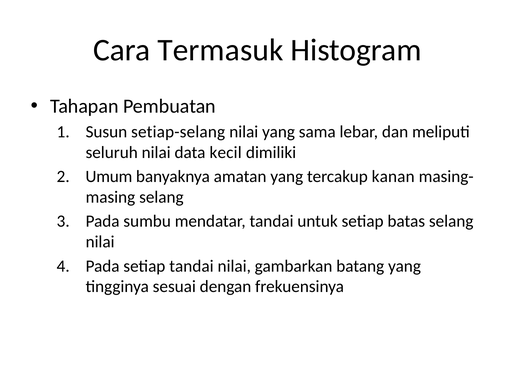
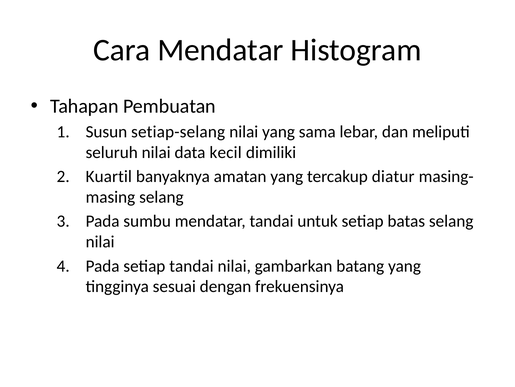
Cara Termasuk: Termasuk -> Mendatar (220, 50)
Umum: Umum -> Kuartil (109, 176)
kanan: kanan -> diatur (393, 176)
